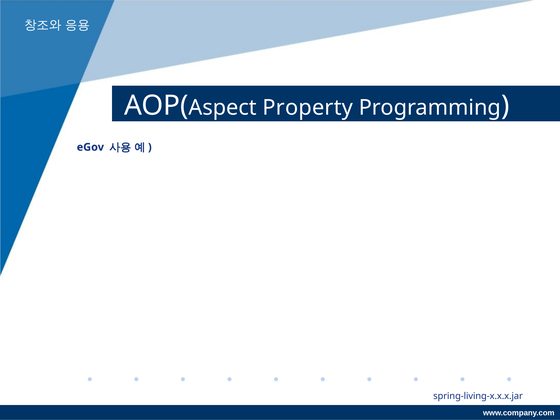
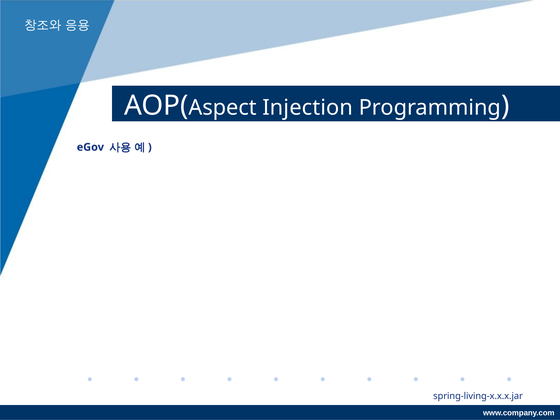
Property: Property -> Injection (308, 108)
